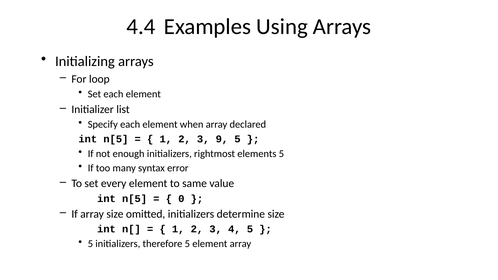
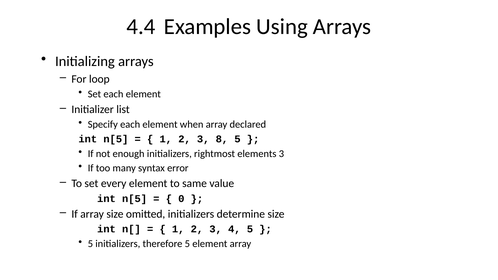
9: 9 -> 8 (222, 139)
elements 5: 5 -> 3 (281, 154)
